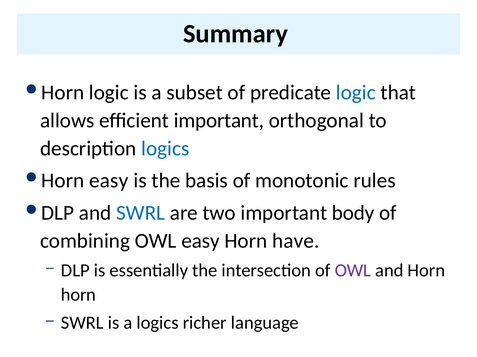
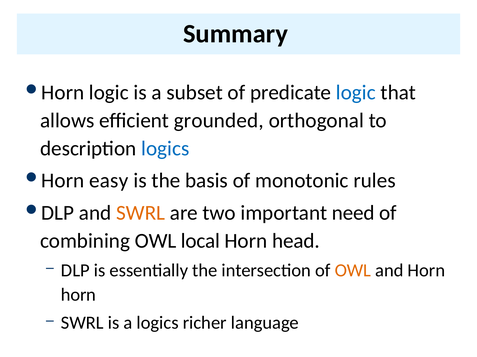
efficient important: important -> grounded (219, 121)
SWRL colour: blue -> orange (141, 213)
body: body -> need (353, 213)
OWL easy: easy -> local (201, 241)
have: have -> head (296, 241)
OWL colour: purple -> orange (353, 271)
